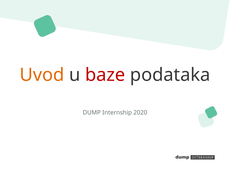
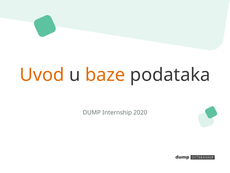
baze colour: red -> orange (105, 75)
